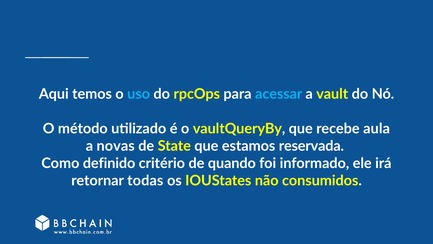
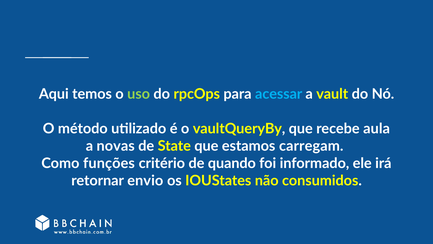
uso colour: light blue -> light green (139, 94)
reservada: reservada -> carregam (311, 146)
definido: definido -> funções (109, 163)
todas: todas -> envio (145, 181)
